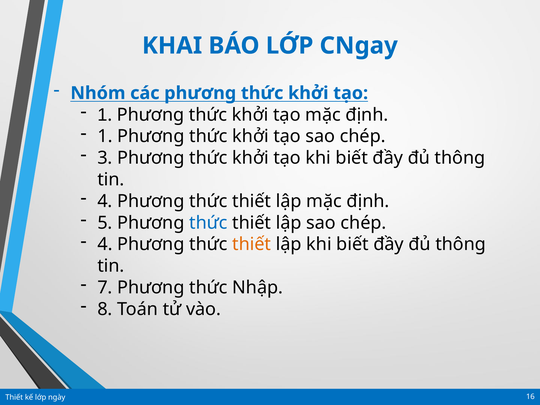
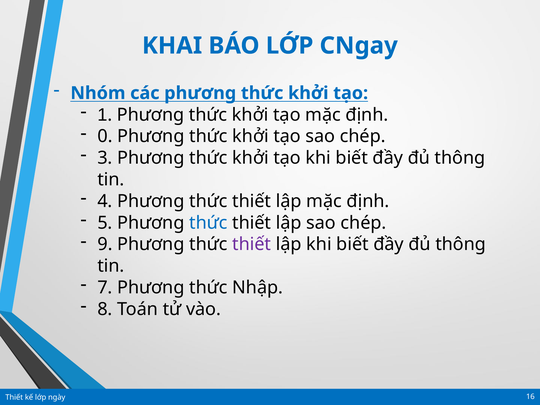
1: 1 -> 0 (105, 136)
4: 4 -> 9 (105, 244)
thiết colour: orange -> purple (252, 244)
